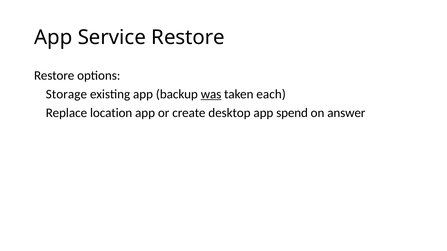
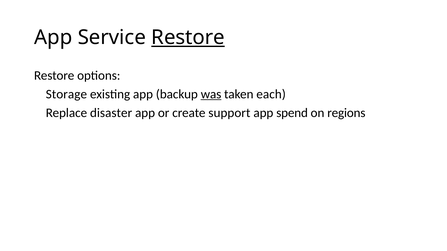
Restore underline: none -> present (188, 38)
location: location -> disaster (111, 113)
desktop: desktop -> support (229, 113)
answer: answer -> regions (346, 113)
